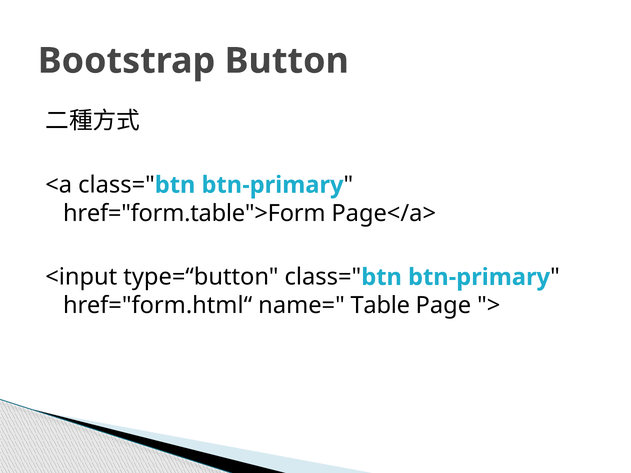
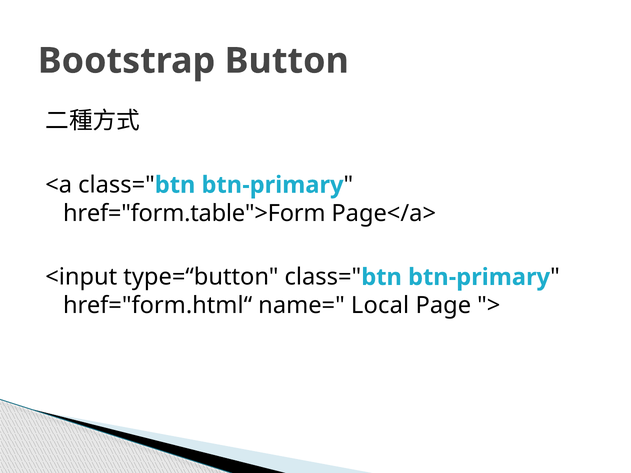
Table: Table -> Local (380, 306)
